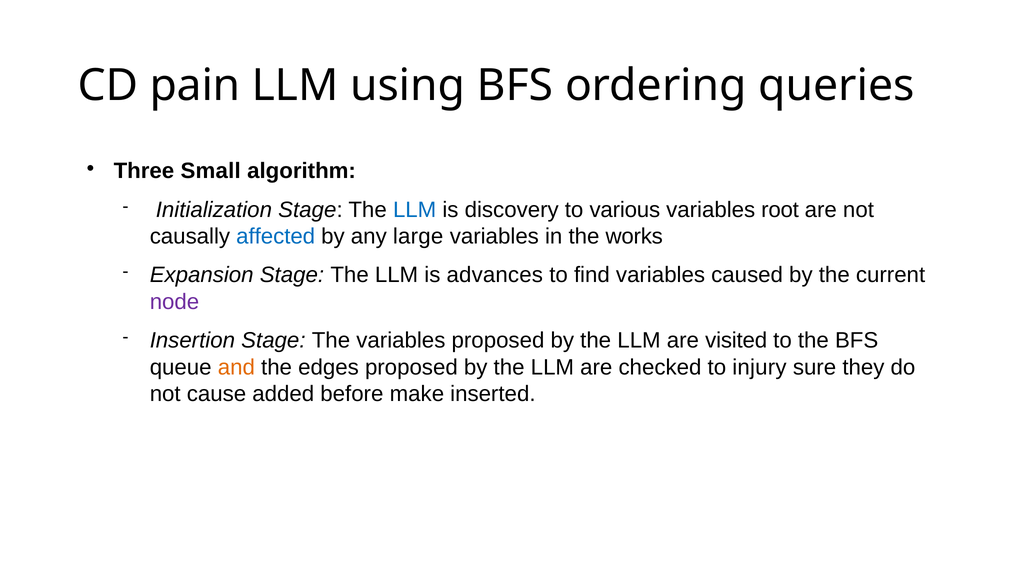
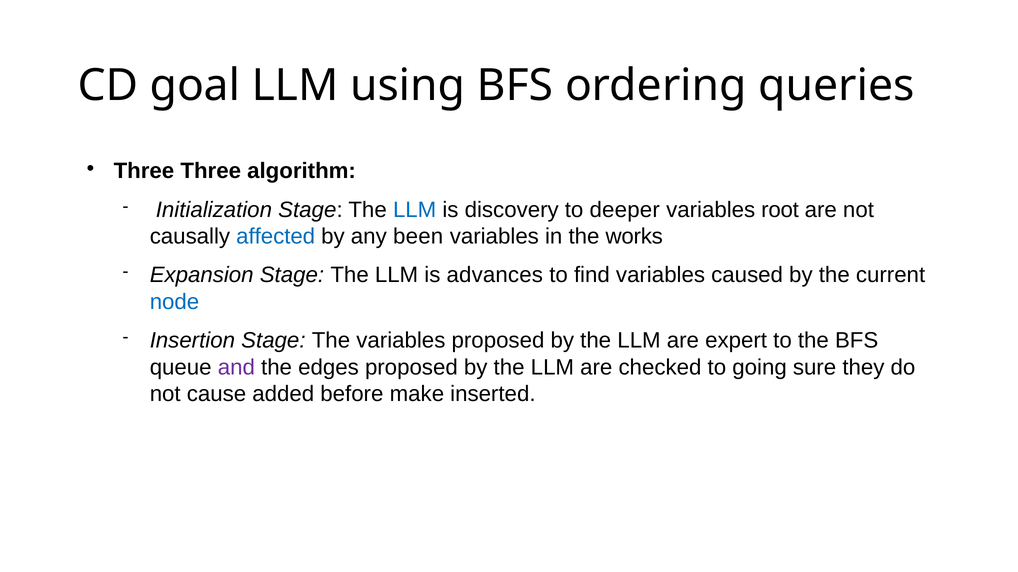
pain: pain -> goal (195, 85)
Three Small: Small -> Three (211, 171)
various: various -> deeper (625, 210)
large: large -> been (418, 237)
node colour: purple -> blue (174, 302)
visited: visited -> expert (736, 341)
and colour: orange -> purple (236, 368)
injury: injury -> going (760, 368)
